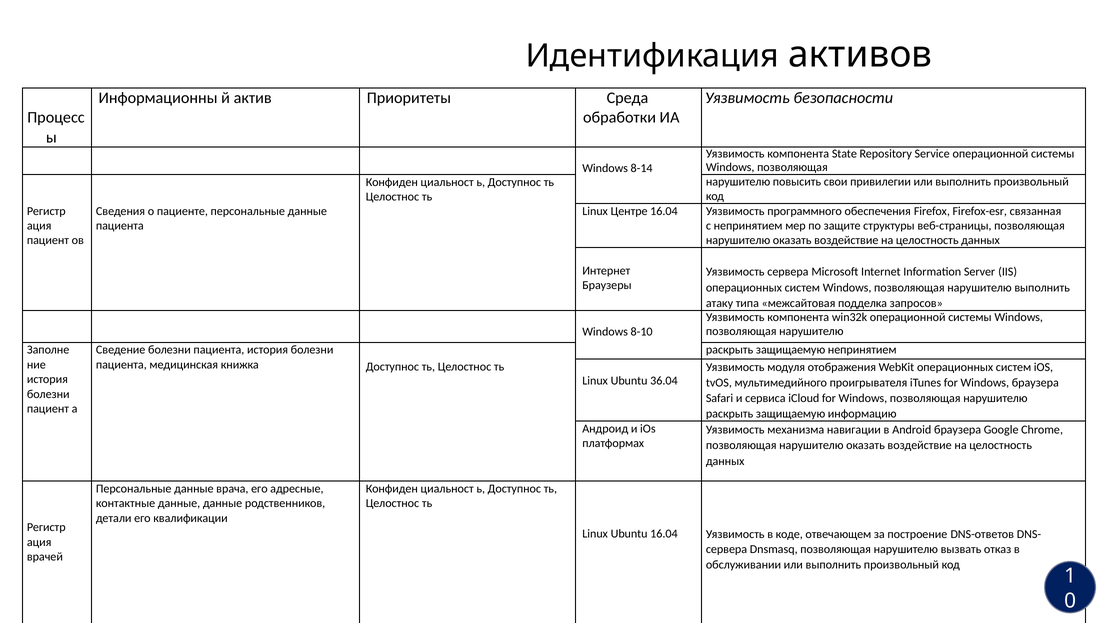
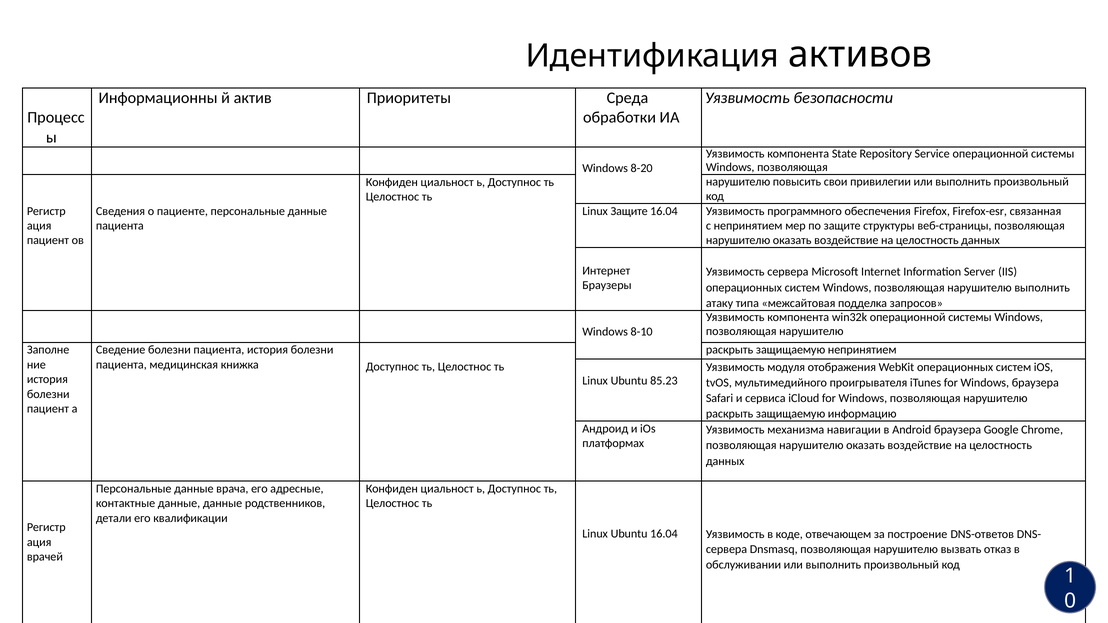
8-14: 8-14 -> 8-20 (642, 169)
Linux Центре: Центре -> Защите (629, 211)
36.04: 36.04 -> 85.23 (664, 381)
